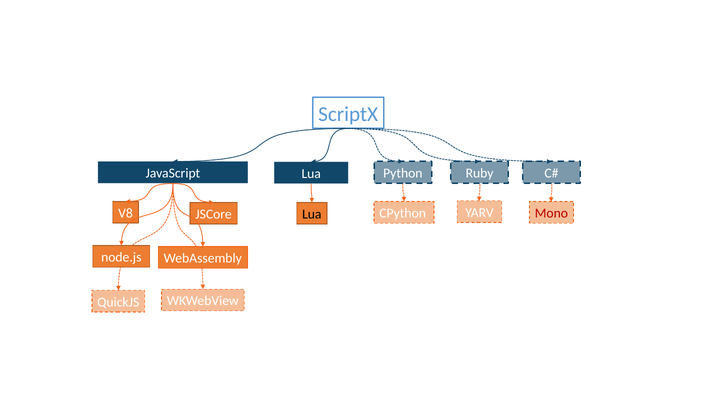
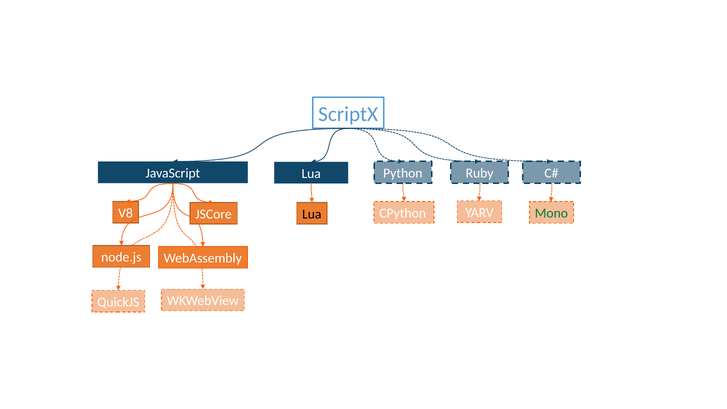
Mono colour: red -> green (551, 213)
